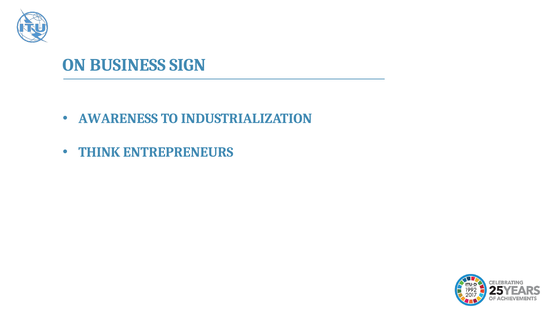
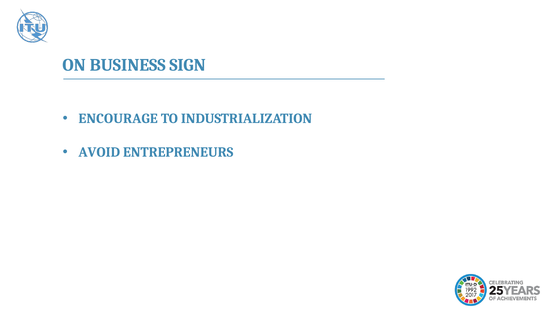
AWARENESS: AWARENESS -> ENCOURAGE (118, 119)
THINK: THINK -> AVOID (99, 152)
